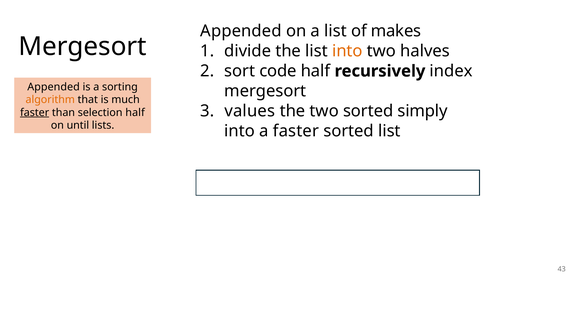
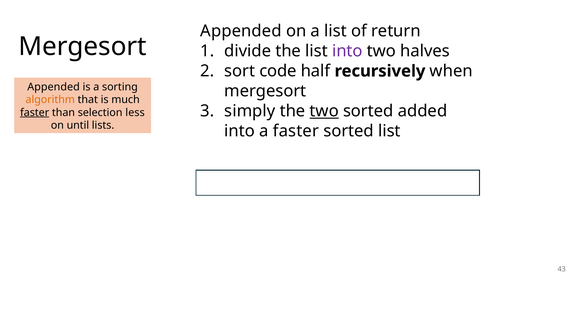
makes: makes -> return (396, 31)
into colour: orange -> purple (347, 51)
index: index -> when (451, 71)
values: values -> simply (250, 111)
two underline: none -> present (324, 111)
simply: simply -> added (423, 111)
selection half: half -> less (135, 112)
